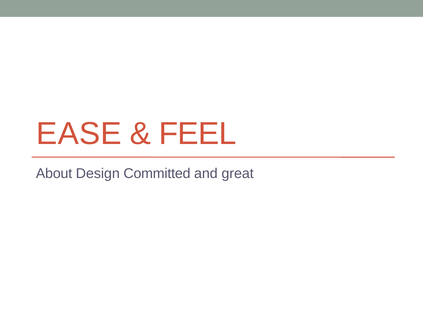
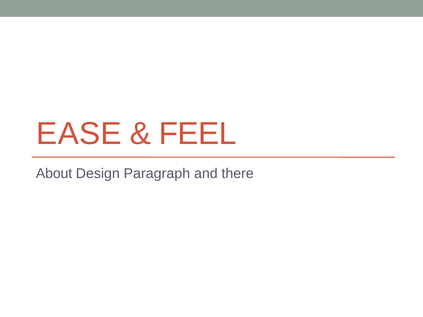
Committed: Committed -> Paragraph (157, 174)
great: great -> there (238, 174)
